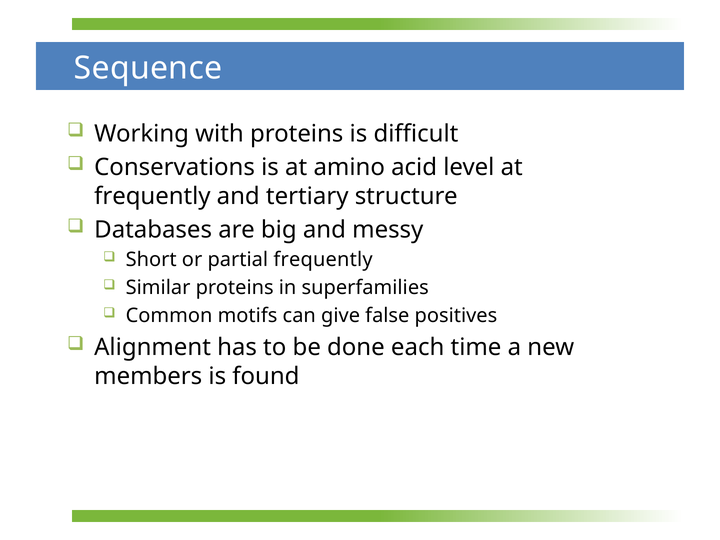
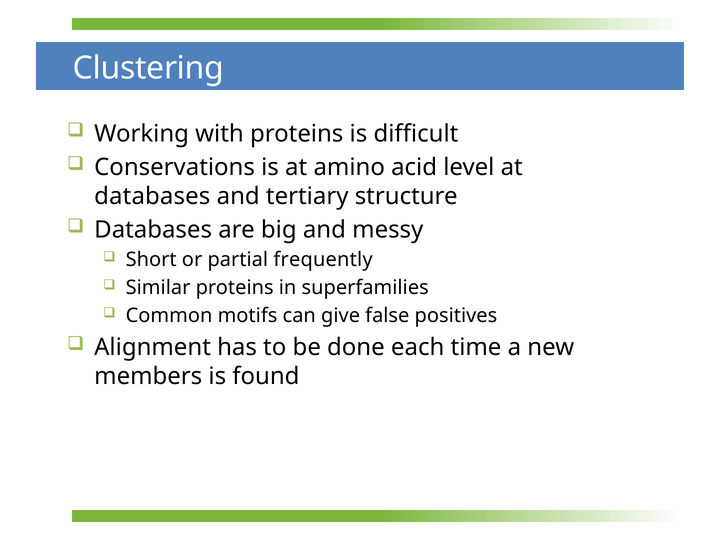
Sequence: Sequence -> Clustering (148, 68)
frequently: frequently -> databases (152, 196)
